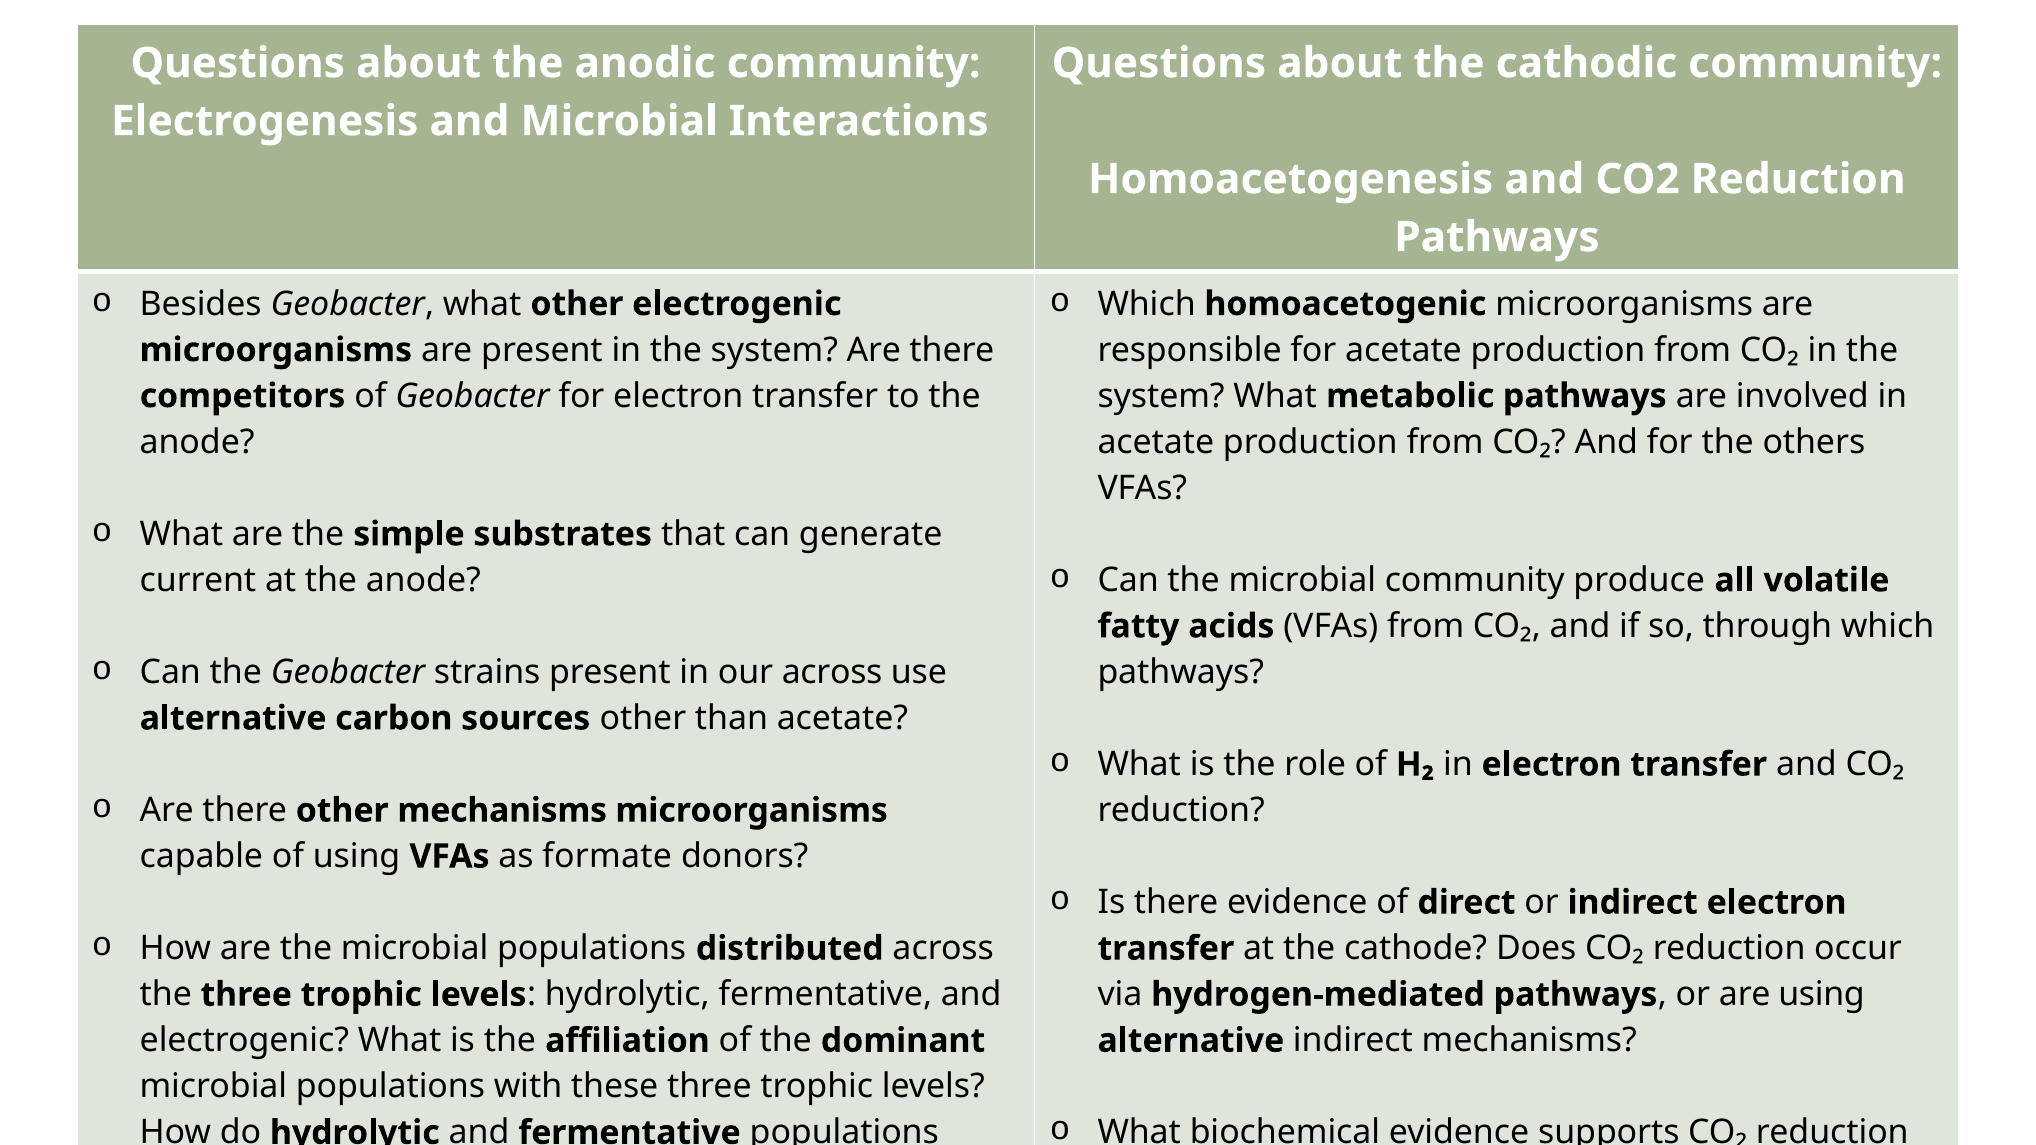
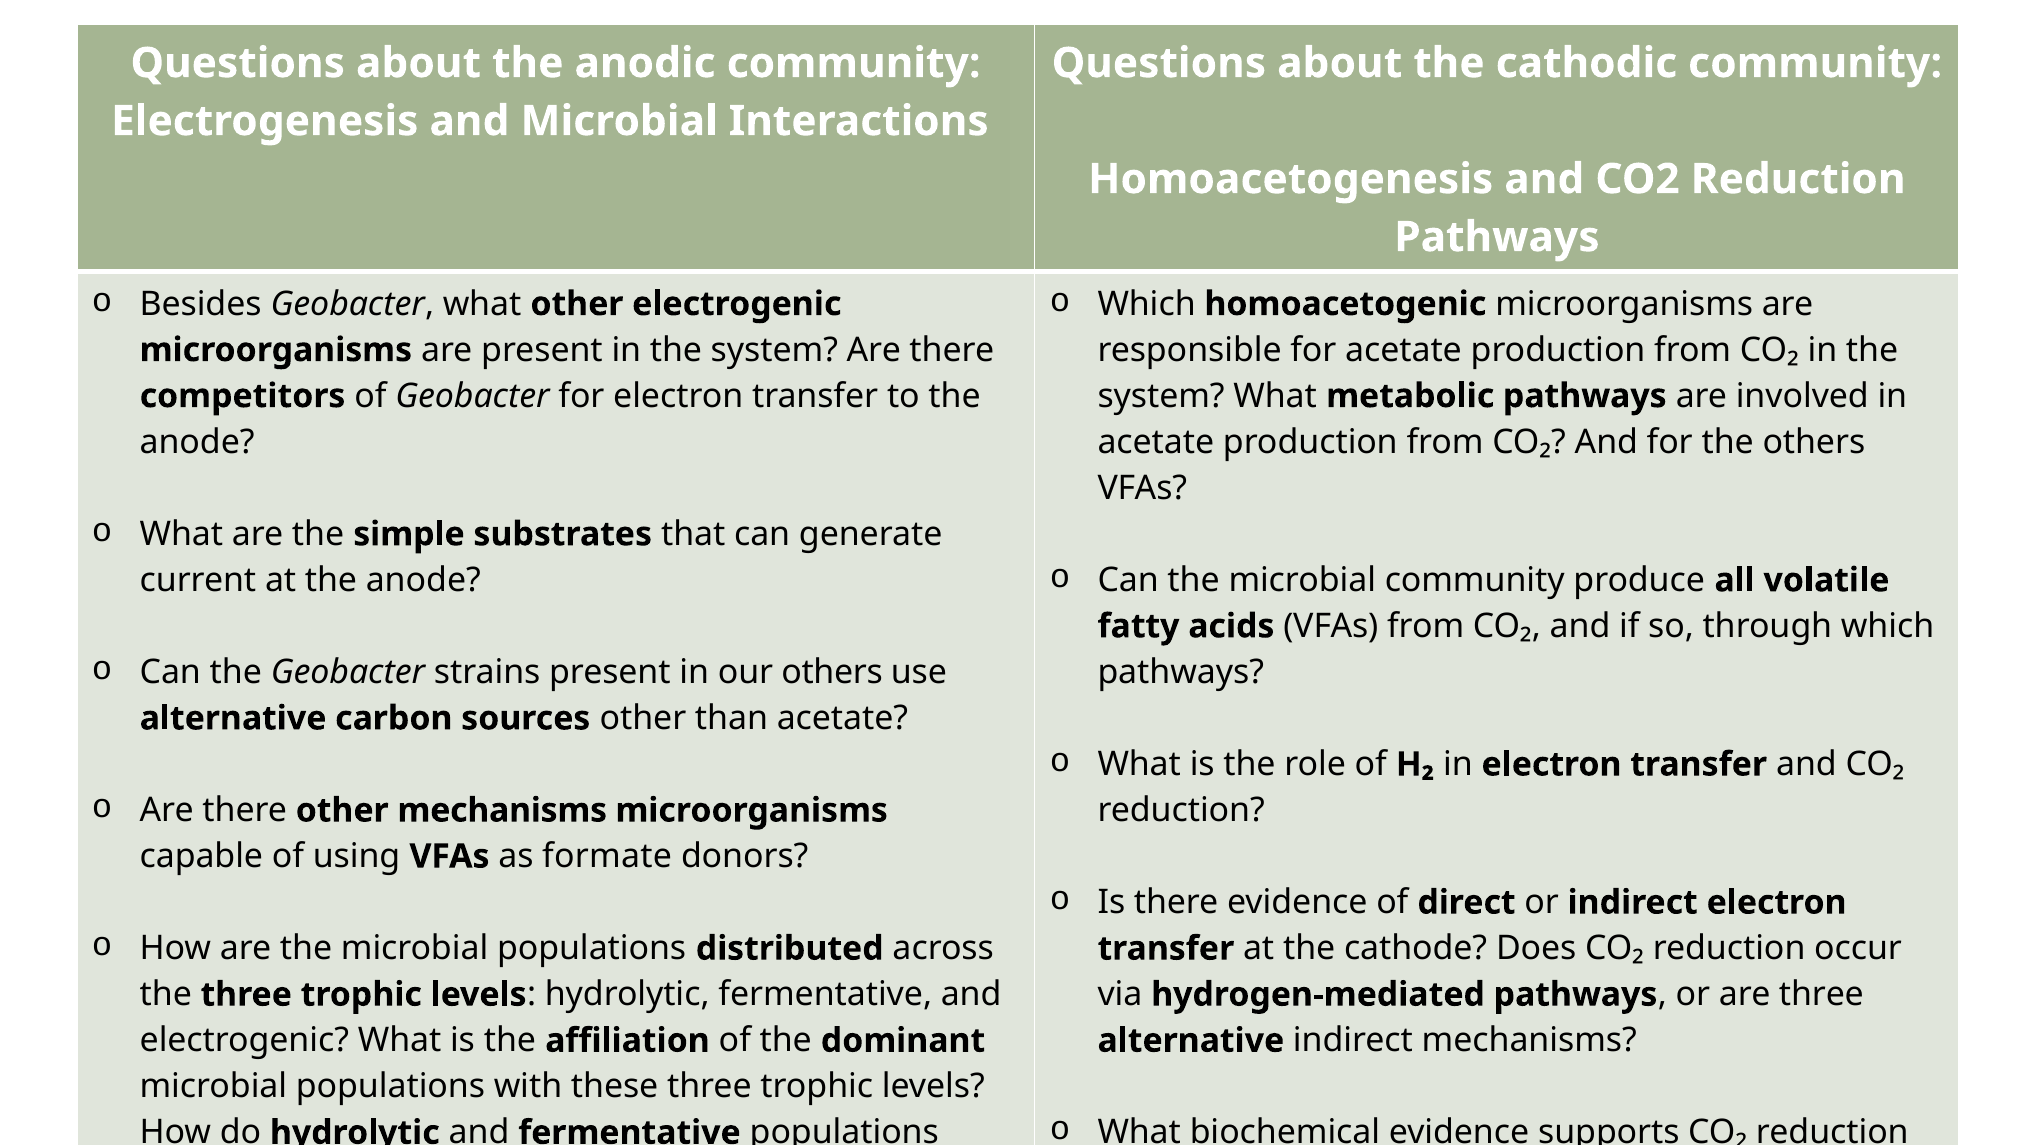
our across: across -> others (832, 672)
are using: using -> three (1821, 995)
